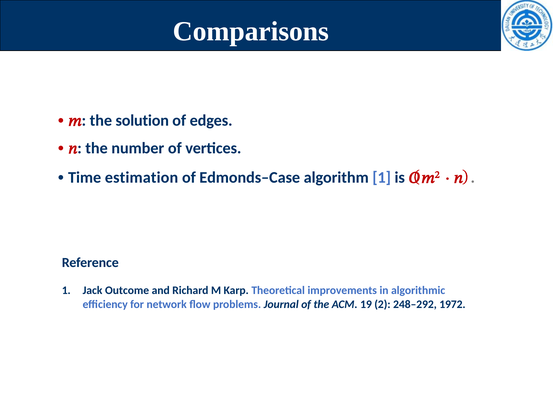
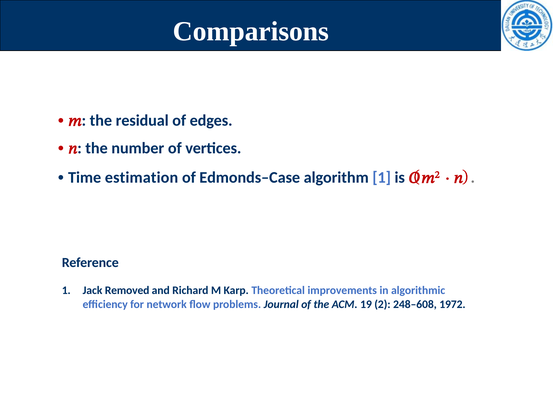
solution: solution -> residual (142, 120)
Outcome: Outcome -> Removed (127, 290)
248–292: 248–292 -> 248–608 (415, 304)
